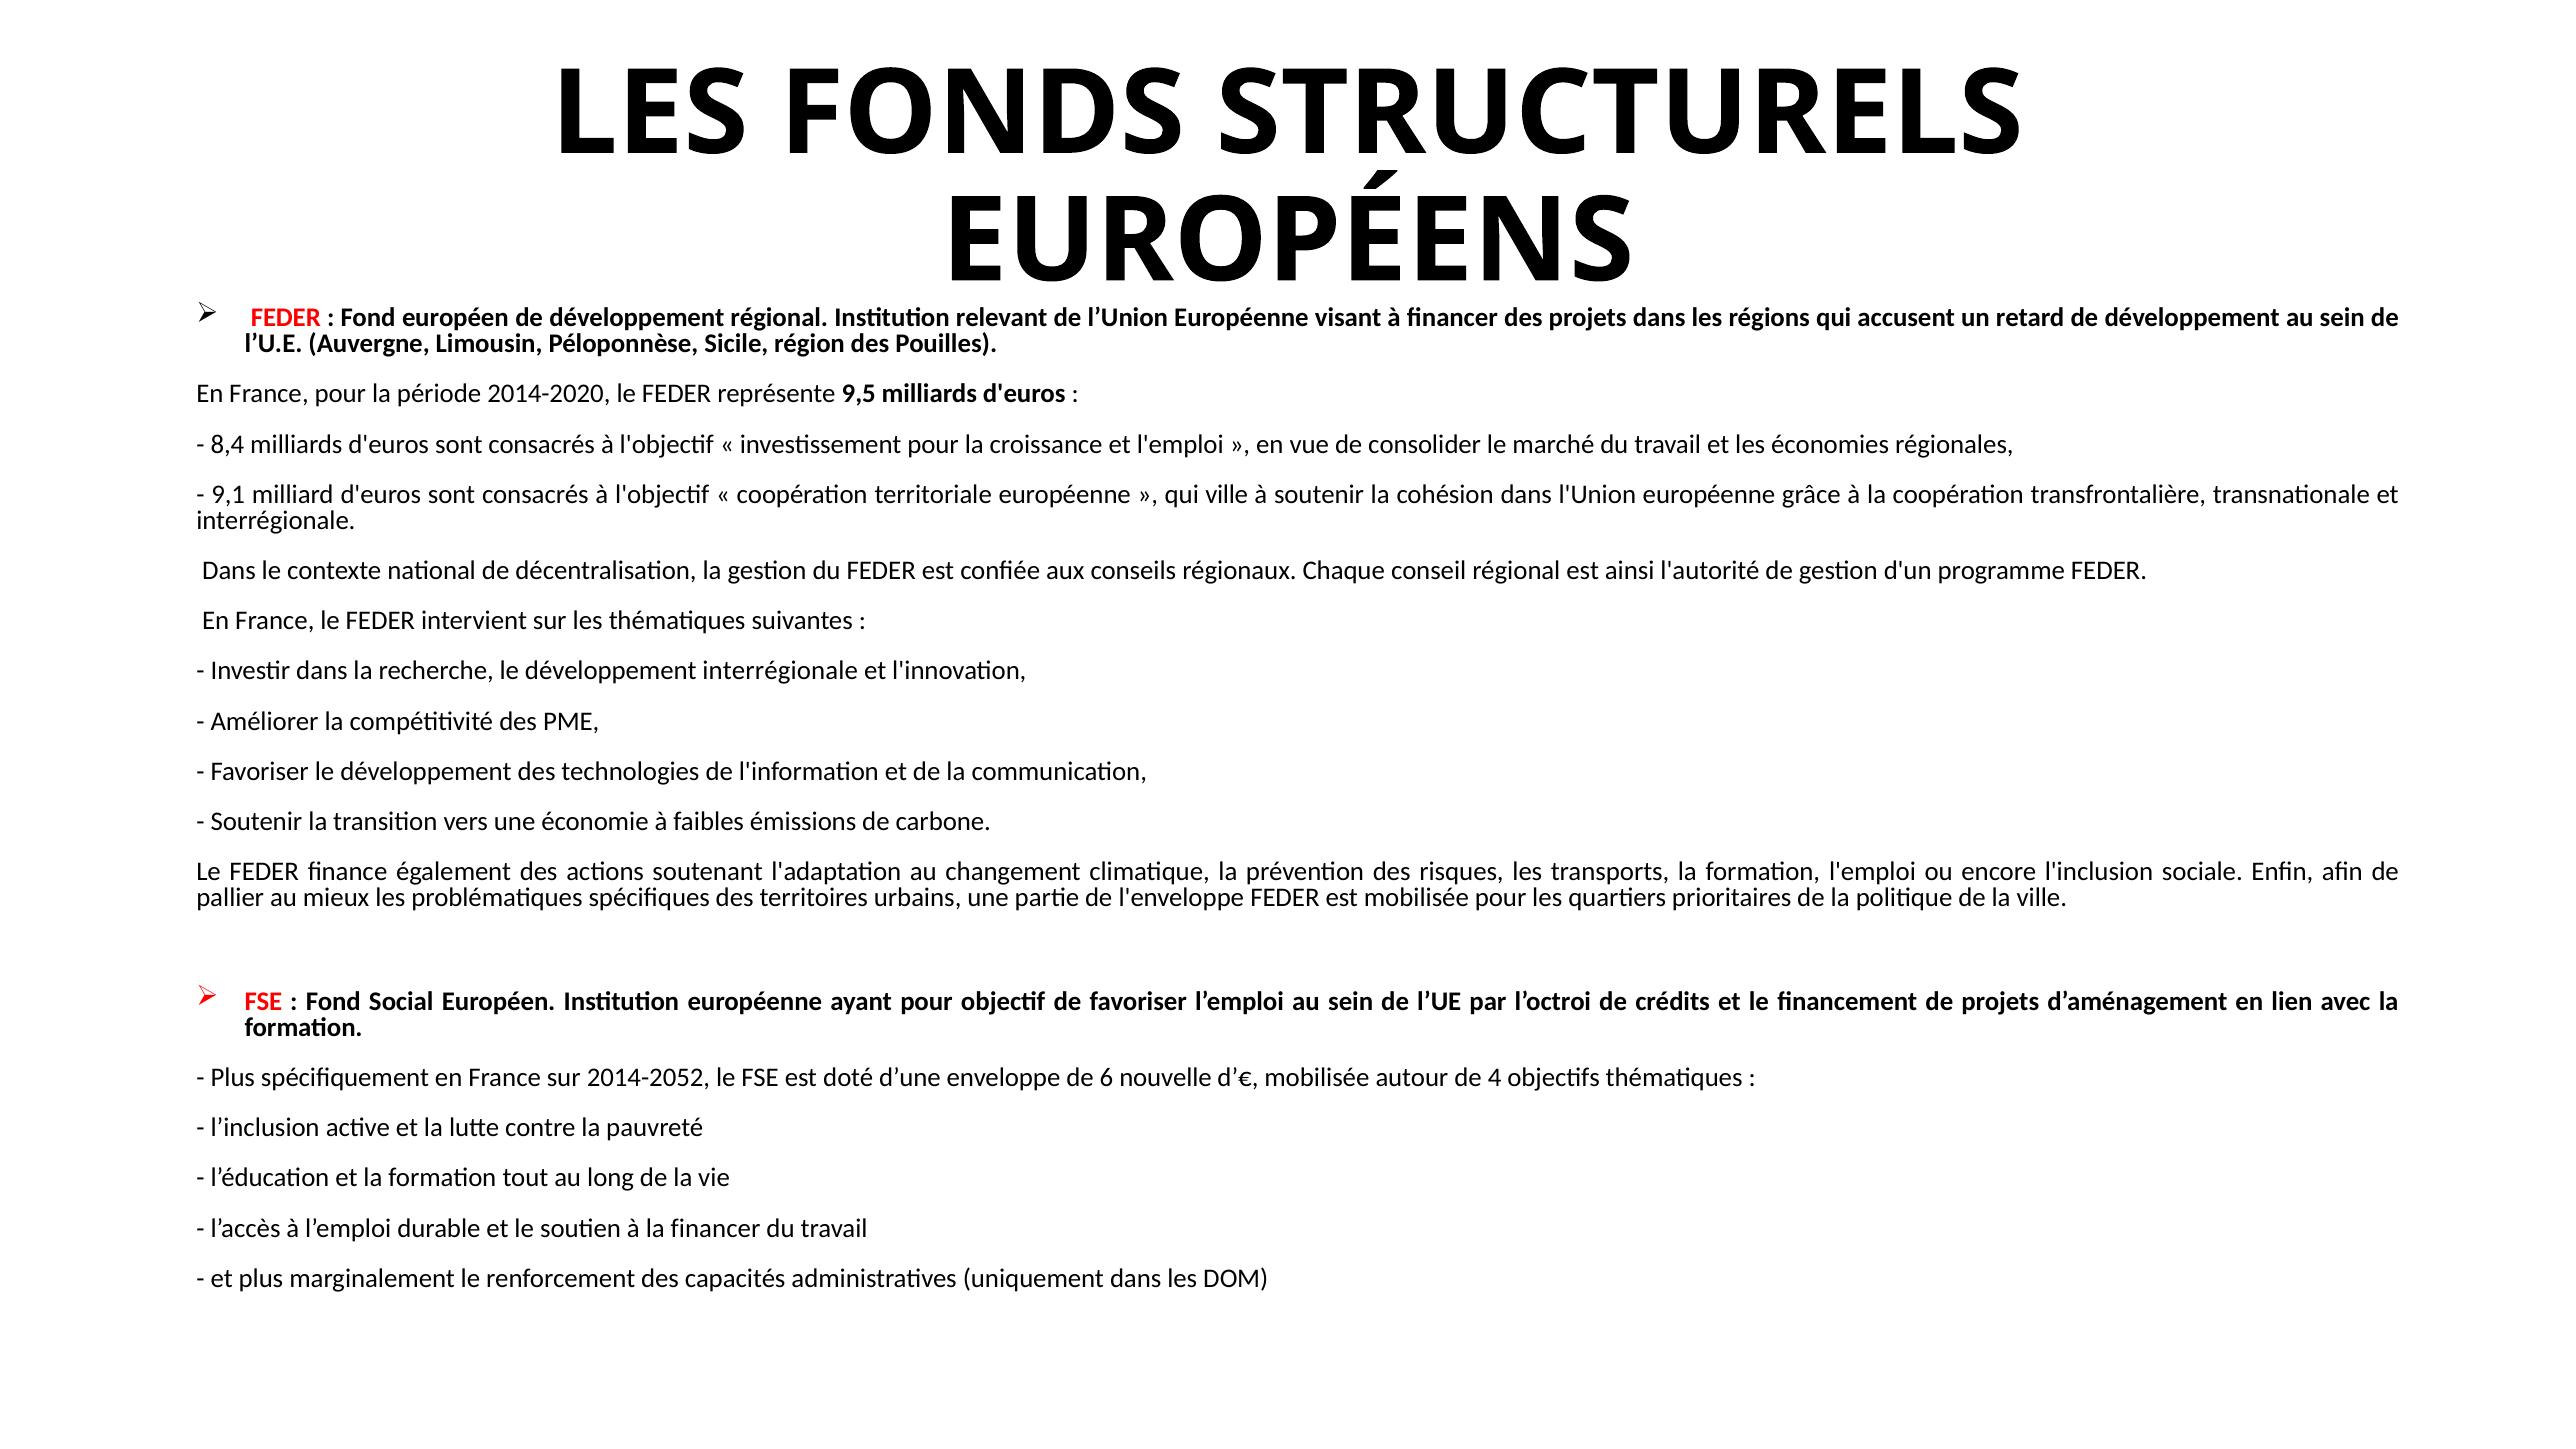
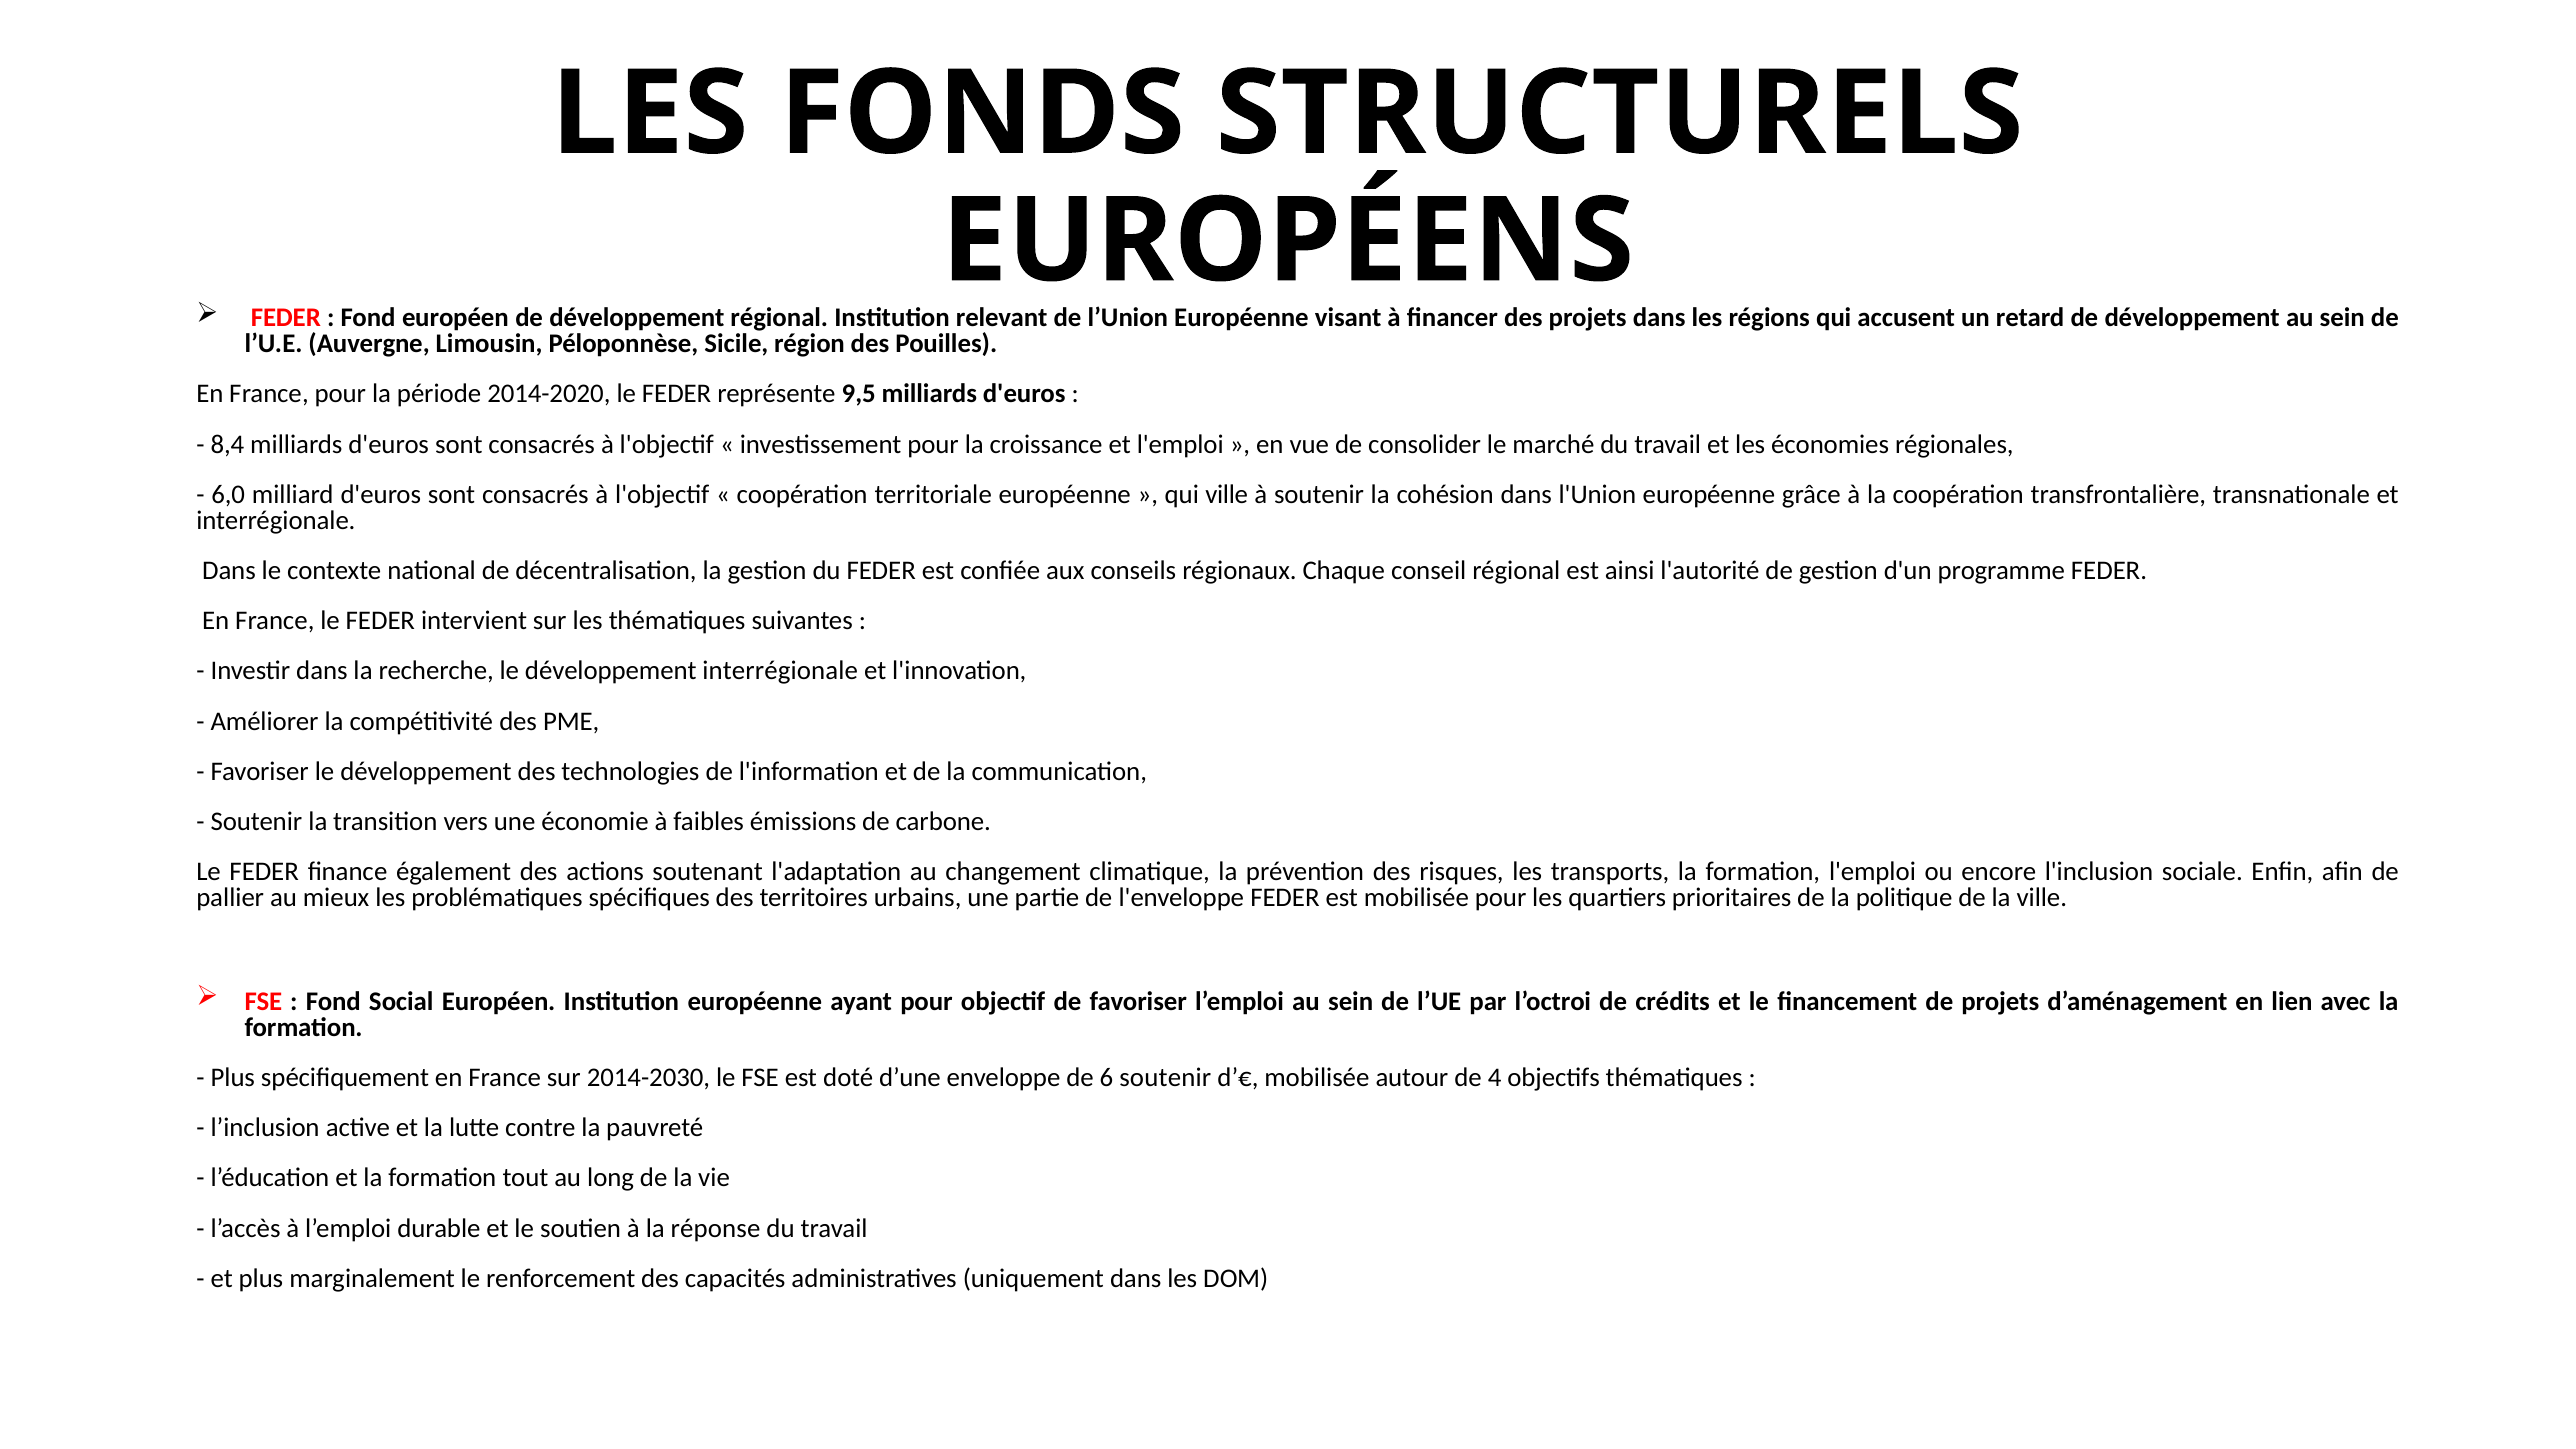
9,1: 9,1 -> 6,0 (228, 494)
2014-2052: 2014-2052 -> 2014-2030 (648, 1078)
6 nouvelle: nouvelle -> soutenir (1165, 1078)
la financer: financer -> réponse (715, 1228)
